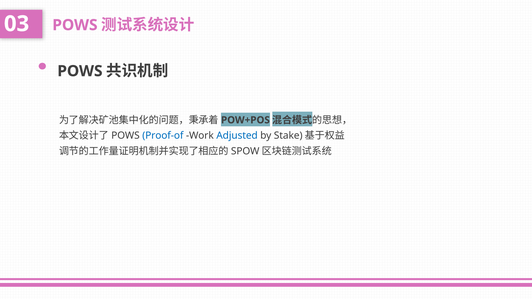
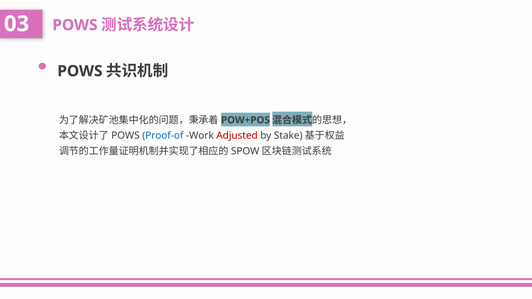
Adjusted colour: blue -> red (237, 136)
